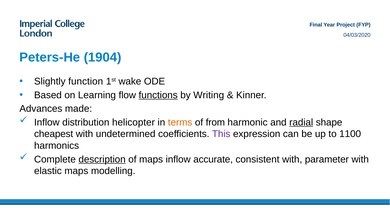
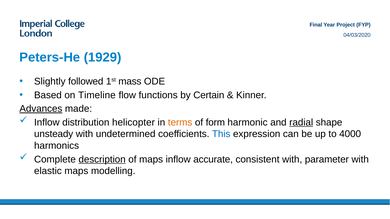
1904: 1904 -> 1929 (103, 57)
function: function -> followed (86, 82)
wake: wake -> mass (130, 82)
Learning: Learning -> Timeline (97, 95)
functions underline: present -> none (158, 95)
Writing: Writing -> Certain (209, 95)
Advances underline: none -> present (41, 109)
from: from -> form (215, 123)
cheapest: cheapest -> unsteady (54, 134)
This colour: purple -> blue (221, 134)
1100: 1100 -> 4000 (350, 134)
